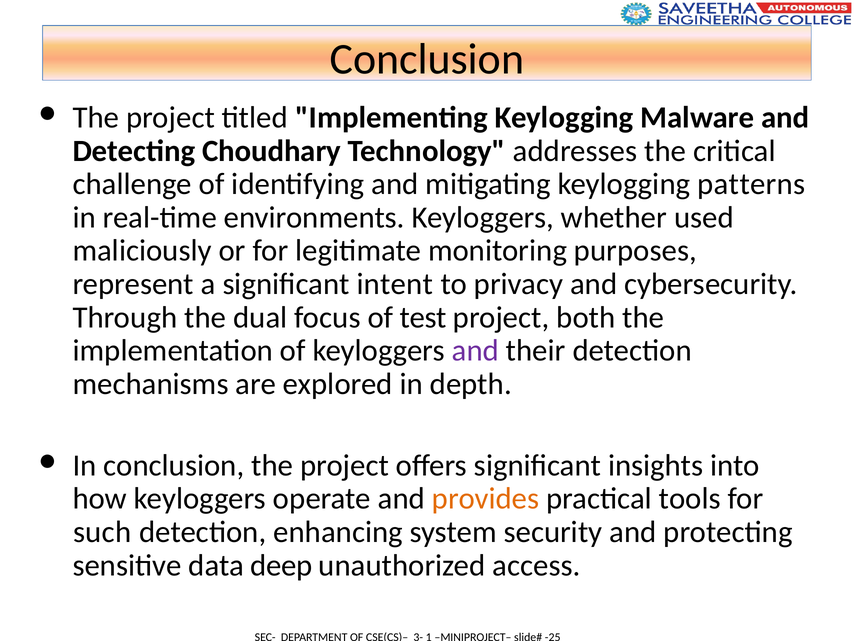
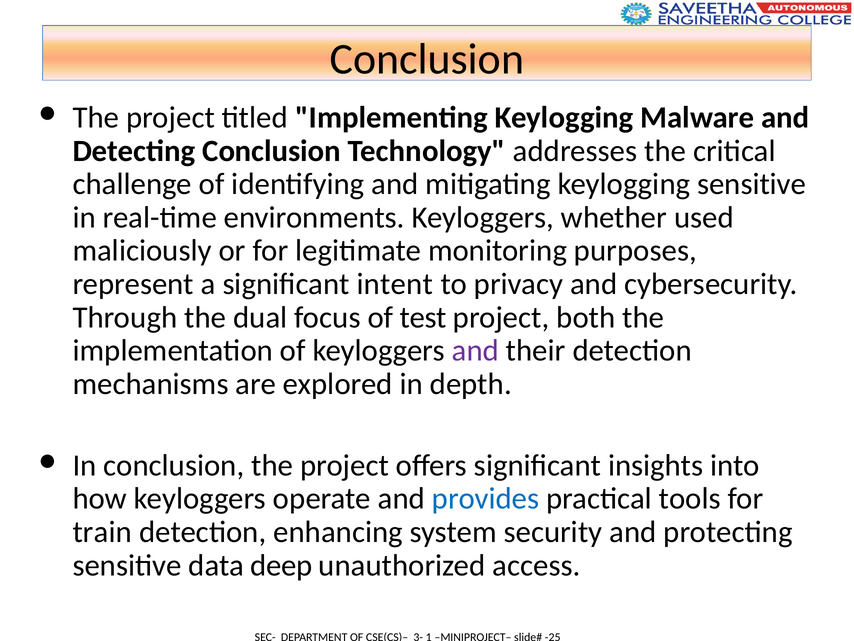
Detecting Choudhary: Choudhary -> Conclusion (272, 151)
keylogging patterns: patterns -> sensitive (752, 184)
provides colour: orange -> blue (486, 498)
such: such -> train (102, 532)
